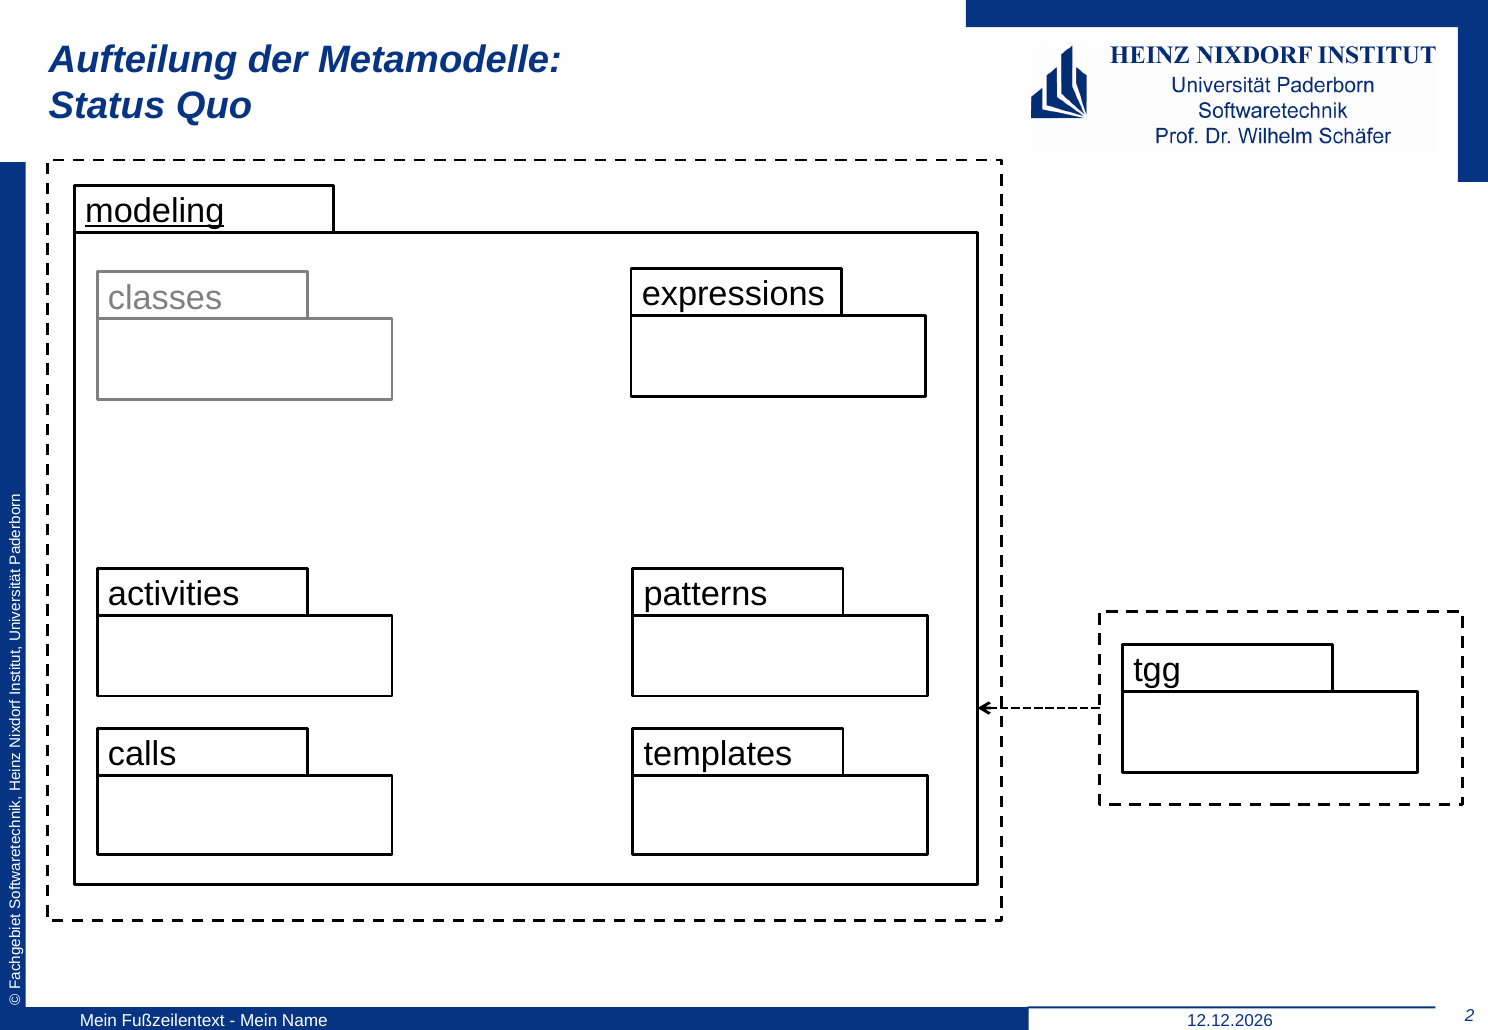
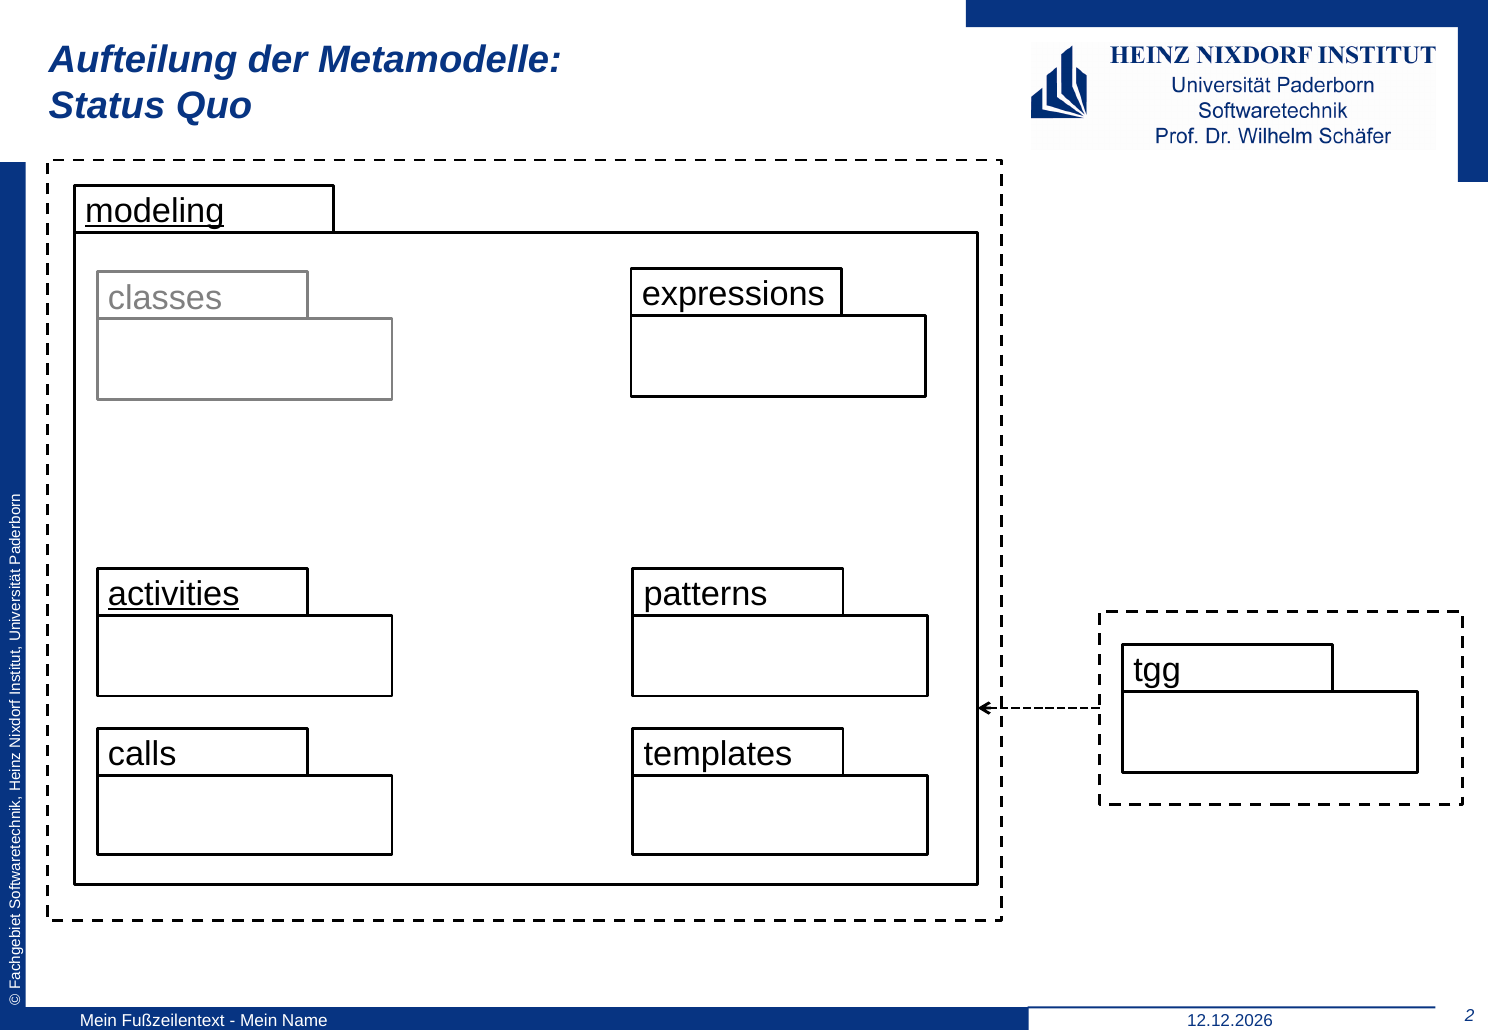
activities underline: none -> present (174, 594)
